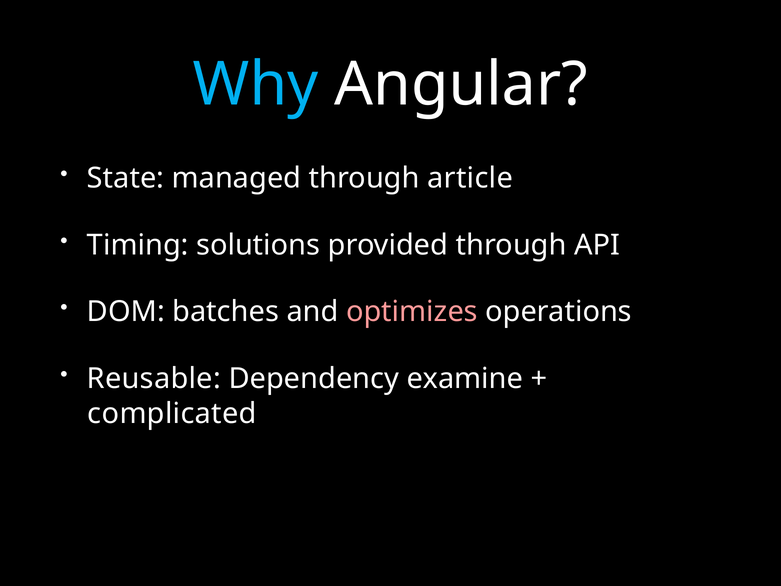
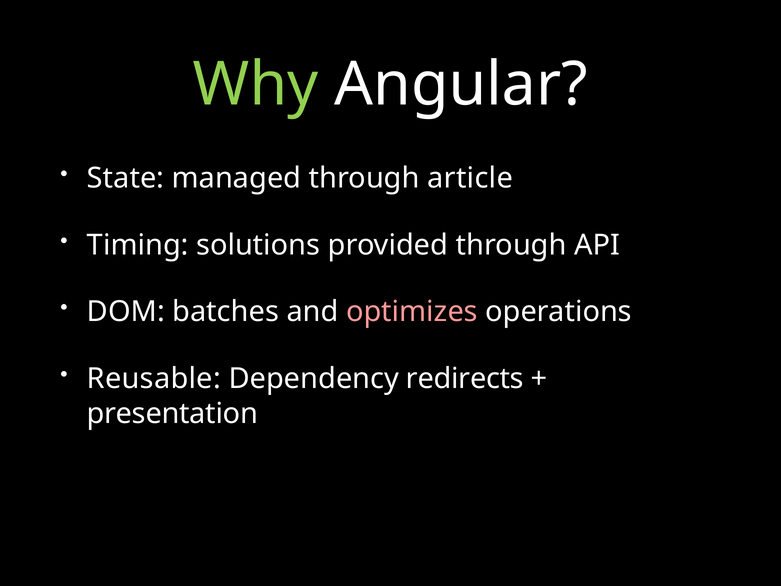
Why colour: light blue -> light green (256, 84)
examine: examine -> redirects (465, 379)
complicated: complicated -> presentation (172, 413)
